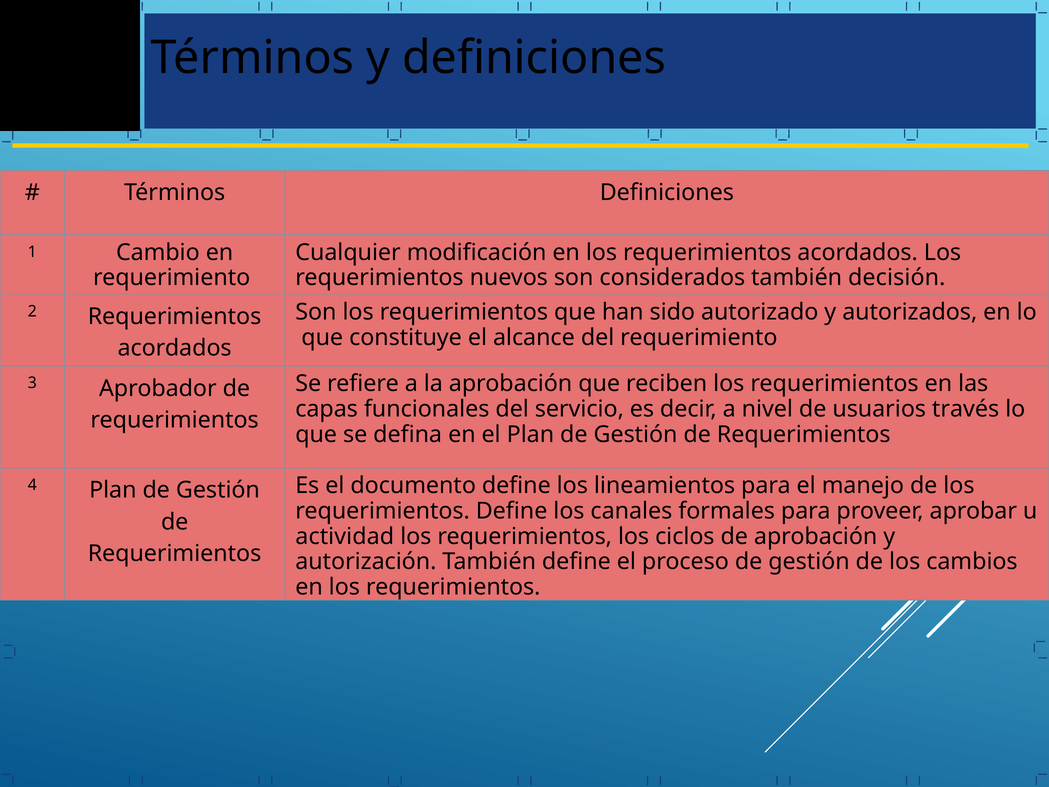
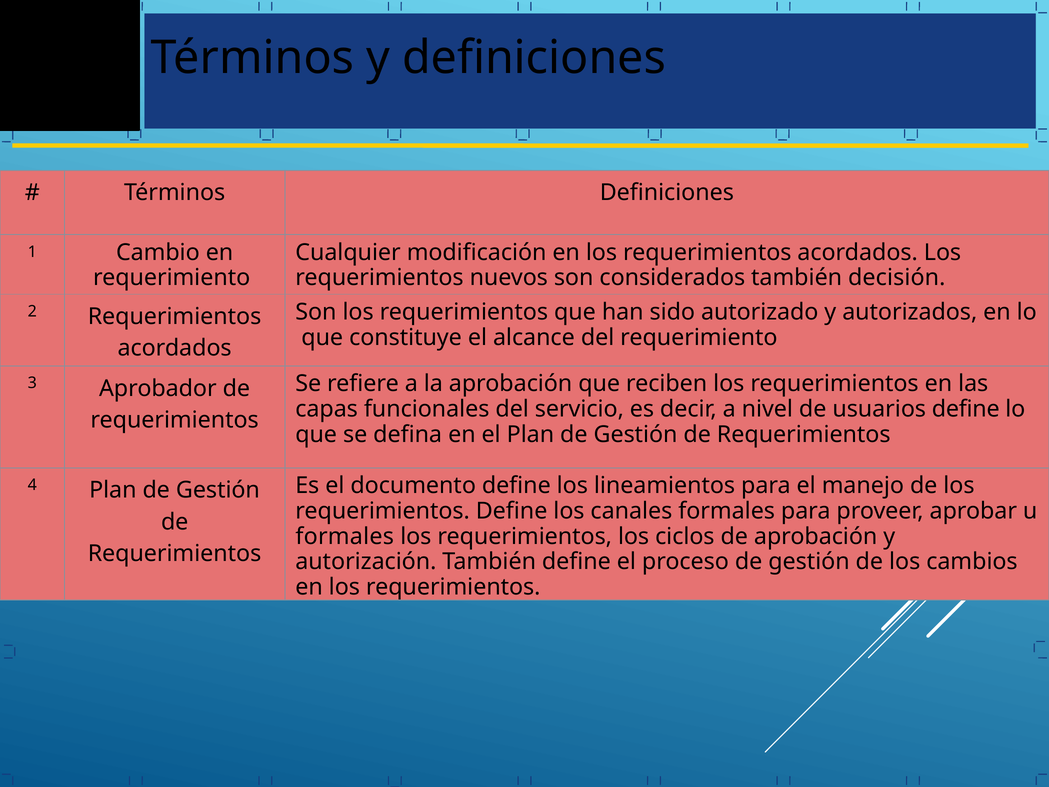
usuarios través: través -> define (966, 409)
actividad: actividad -> formales (345, 536)
